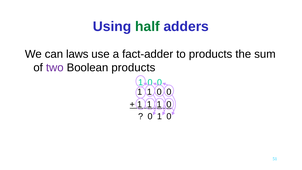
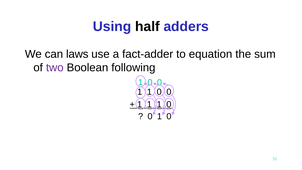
half colour: green -> black (147, 26)
to products: products -> equation (211, 54)
Boolean products: products -> following (133, 68)
